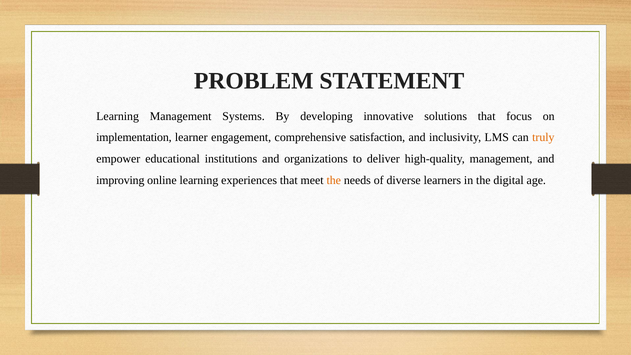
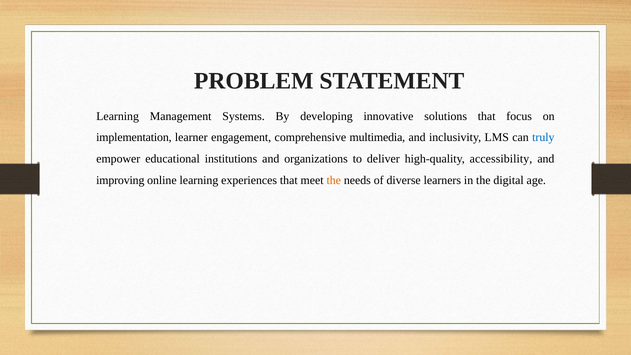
satisfaction: satisfaction -> multimedia (377, 138)
truly colour: orange -> blue (543, 138)
high-quality management: management -> accessibility (501, 159)
